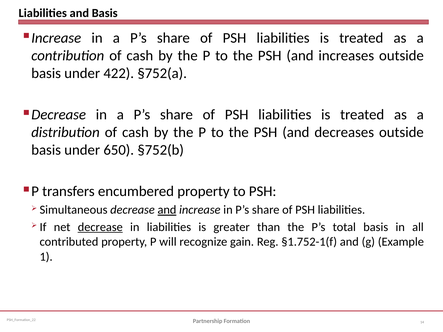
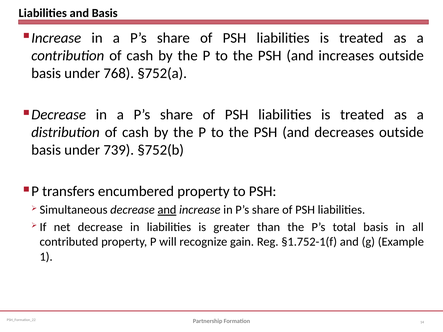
422: 422 -> 768 (119, 73)
650: 650 -> 739 (119, 150)
decrease underline: present -> none (100, 227)
